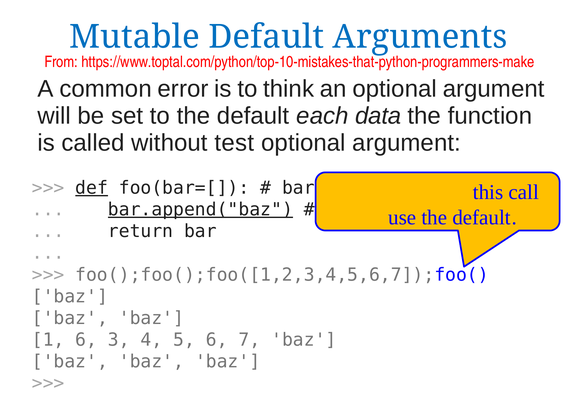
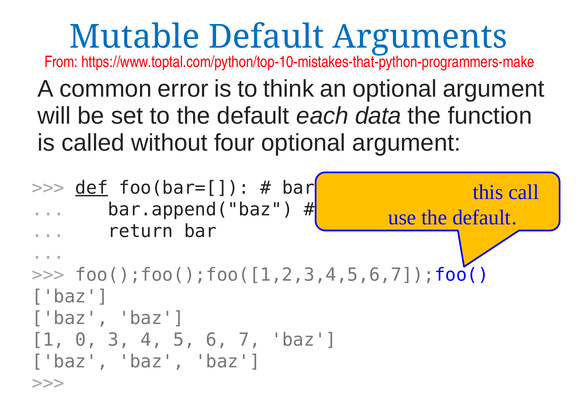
test: test -> four (235, 143)
bar.append("baz underline: present -> none (200, 209)
1 6: 6 -> 0 (86, 340)
